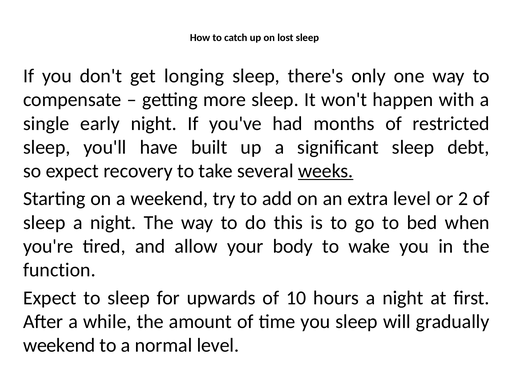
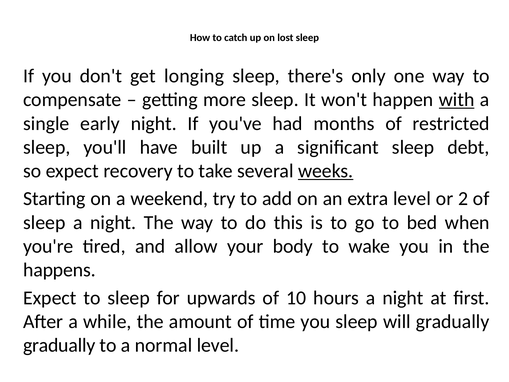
with underline: none -> present (457, 100)
function: function -> happens (59, 270)
weekend: weekend -> gradually (59, 345)
